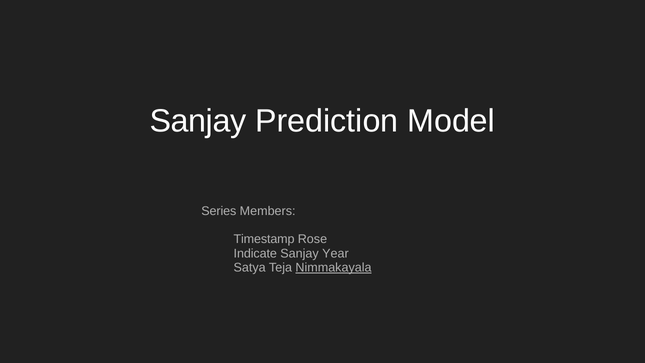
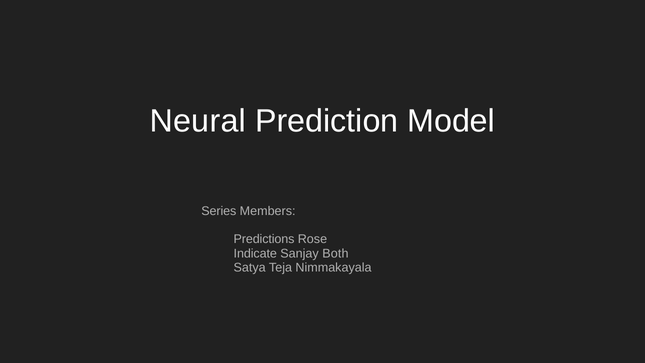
Sanjay: Sanjay -> Neural (198, 121)
Timestamp: Timestamp -> Predictions (264, 239)
Year: Year -> Both (335, 253)
Nimmakayala underline: present -> none (334, 267)
